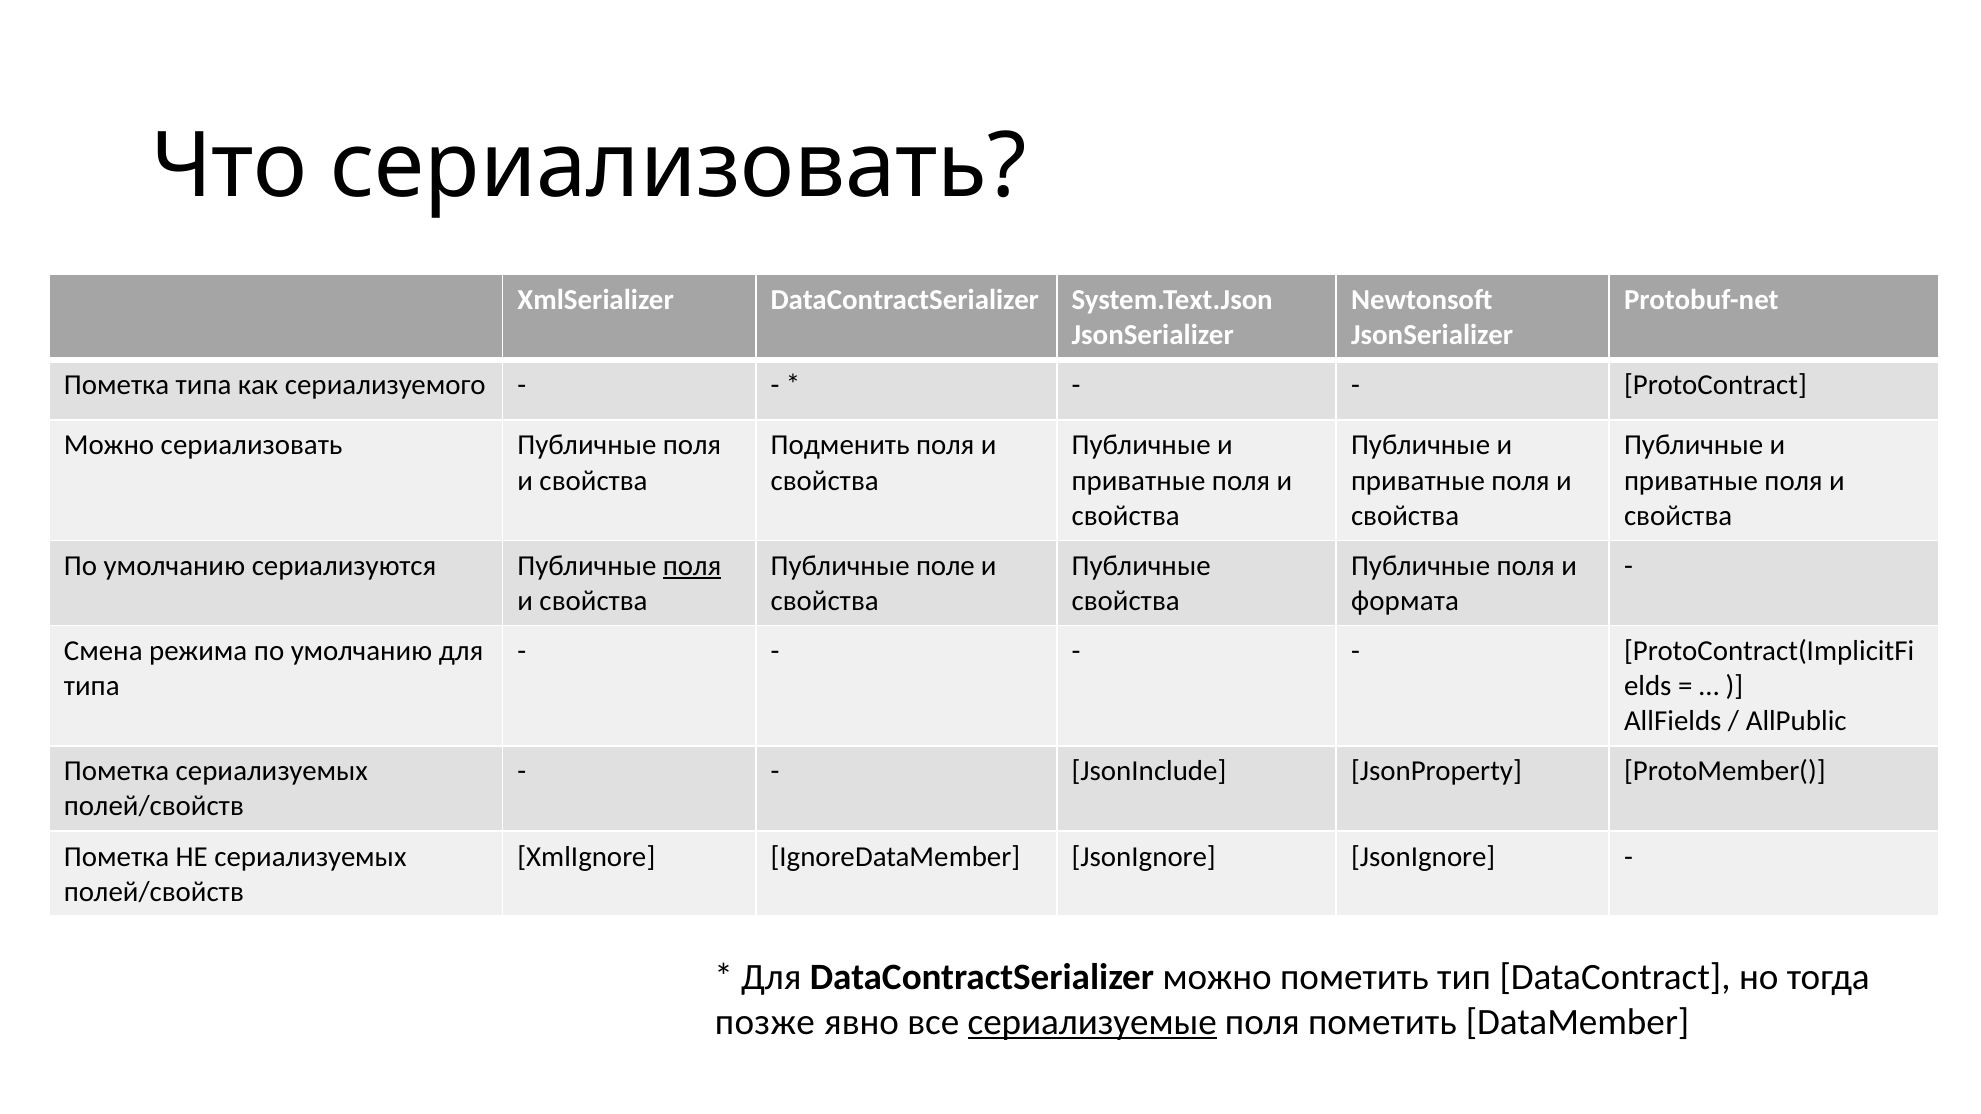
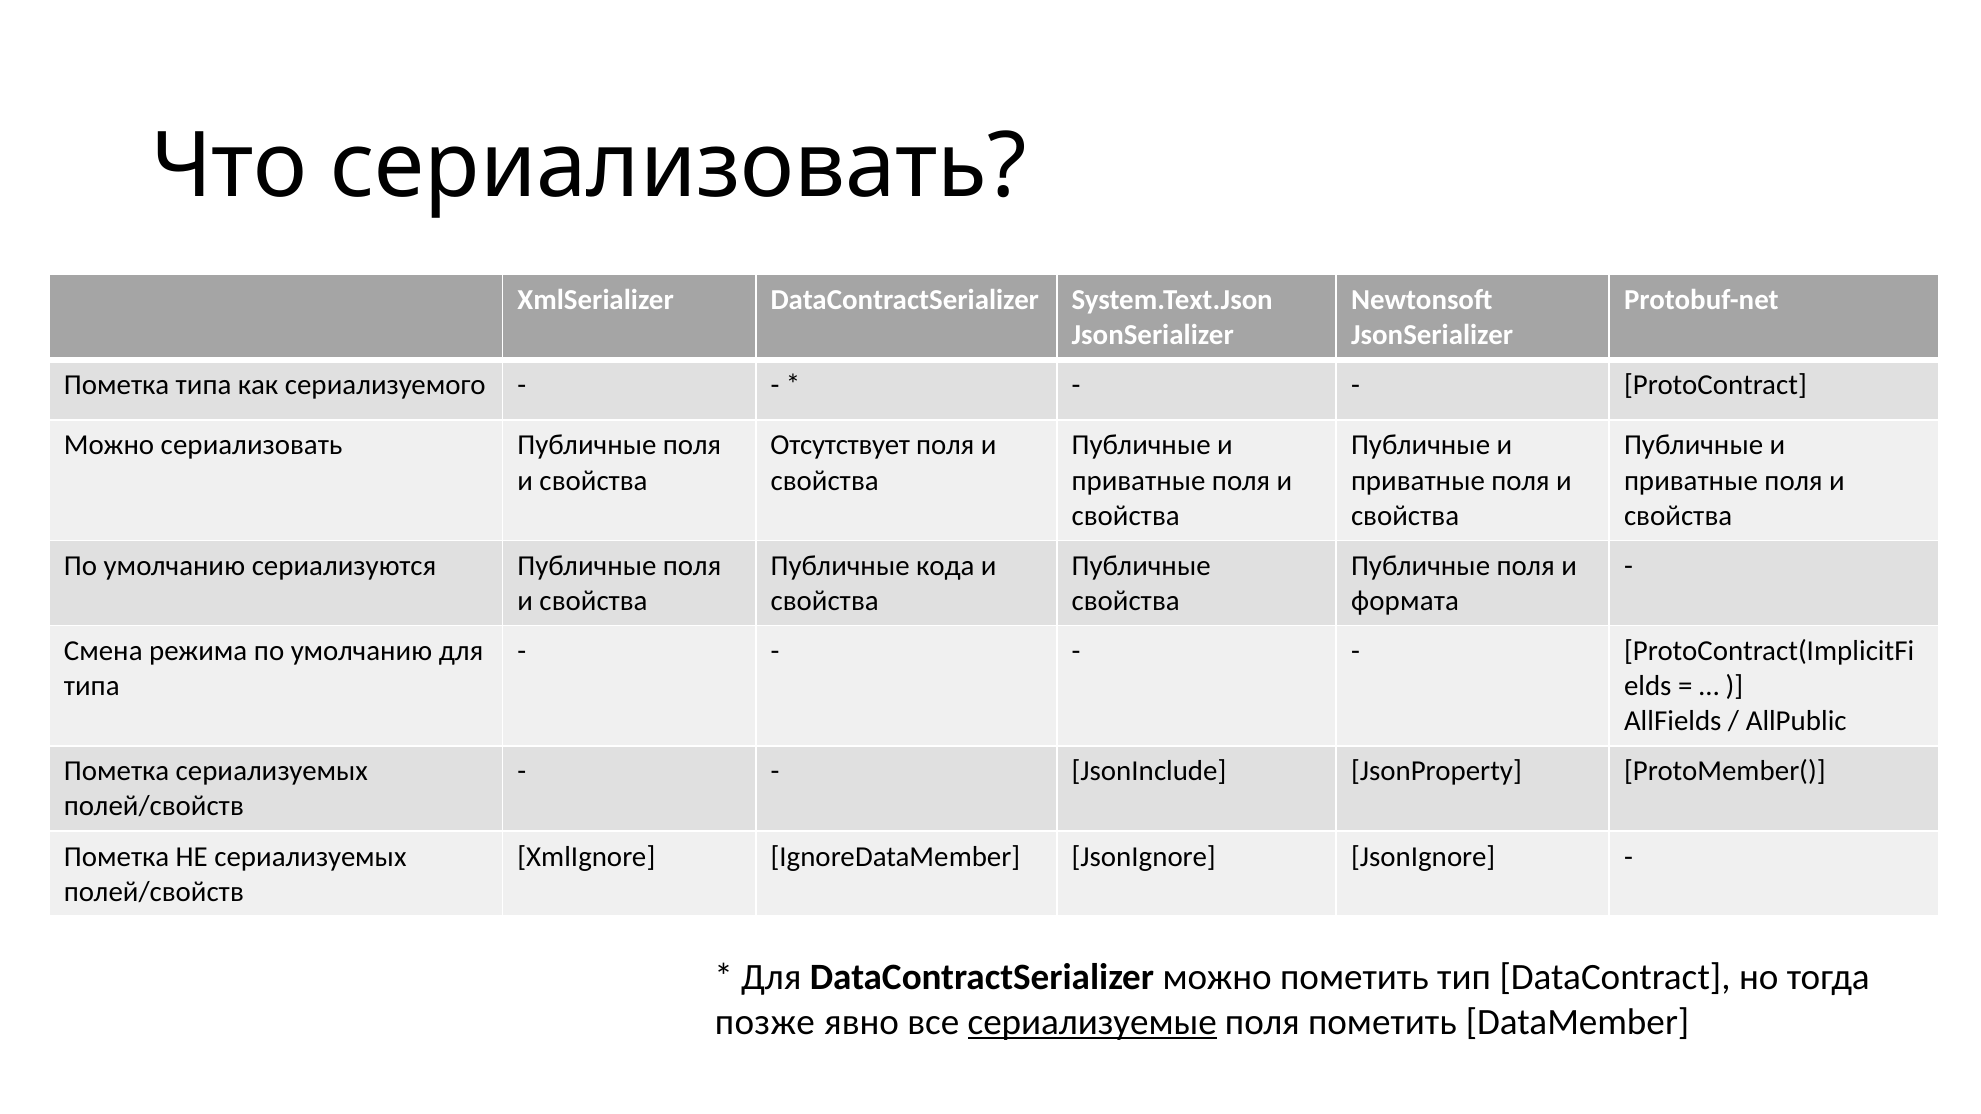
Подменить: Подменить -> Отсутствует (840, 446)
поля underline: present -> none (692, 566)
поле: поле -> кода (945, 566)
